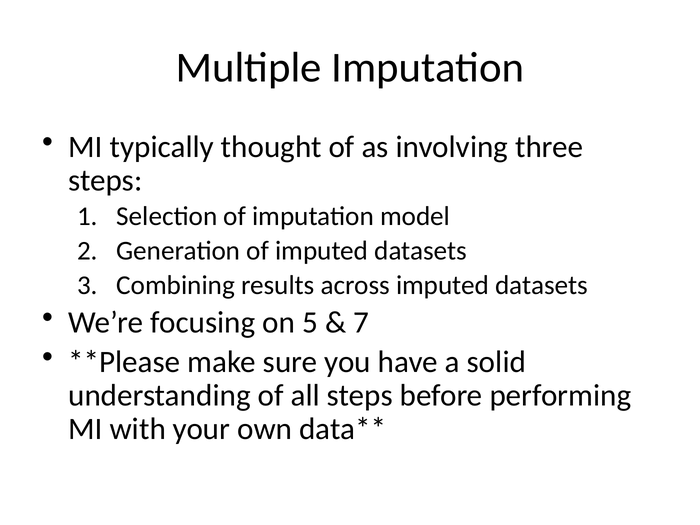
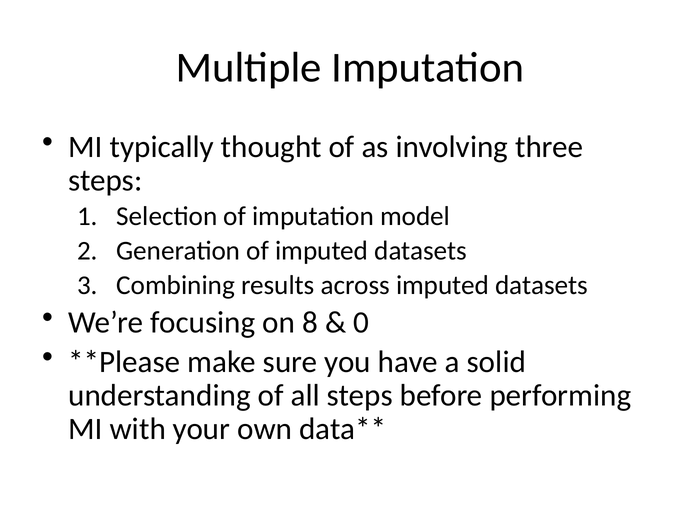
5: 5 -> 8 (310, 323)
7: 7 -> 0 (361, 323)
